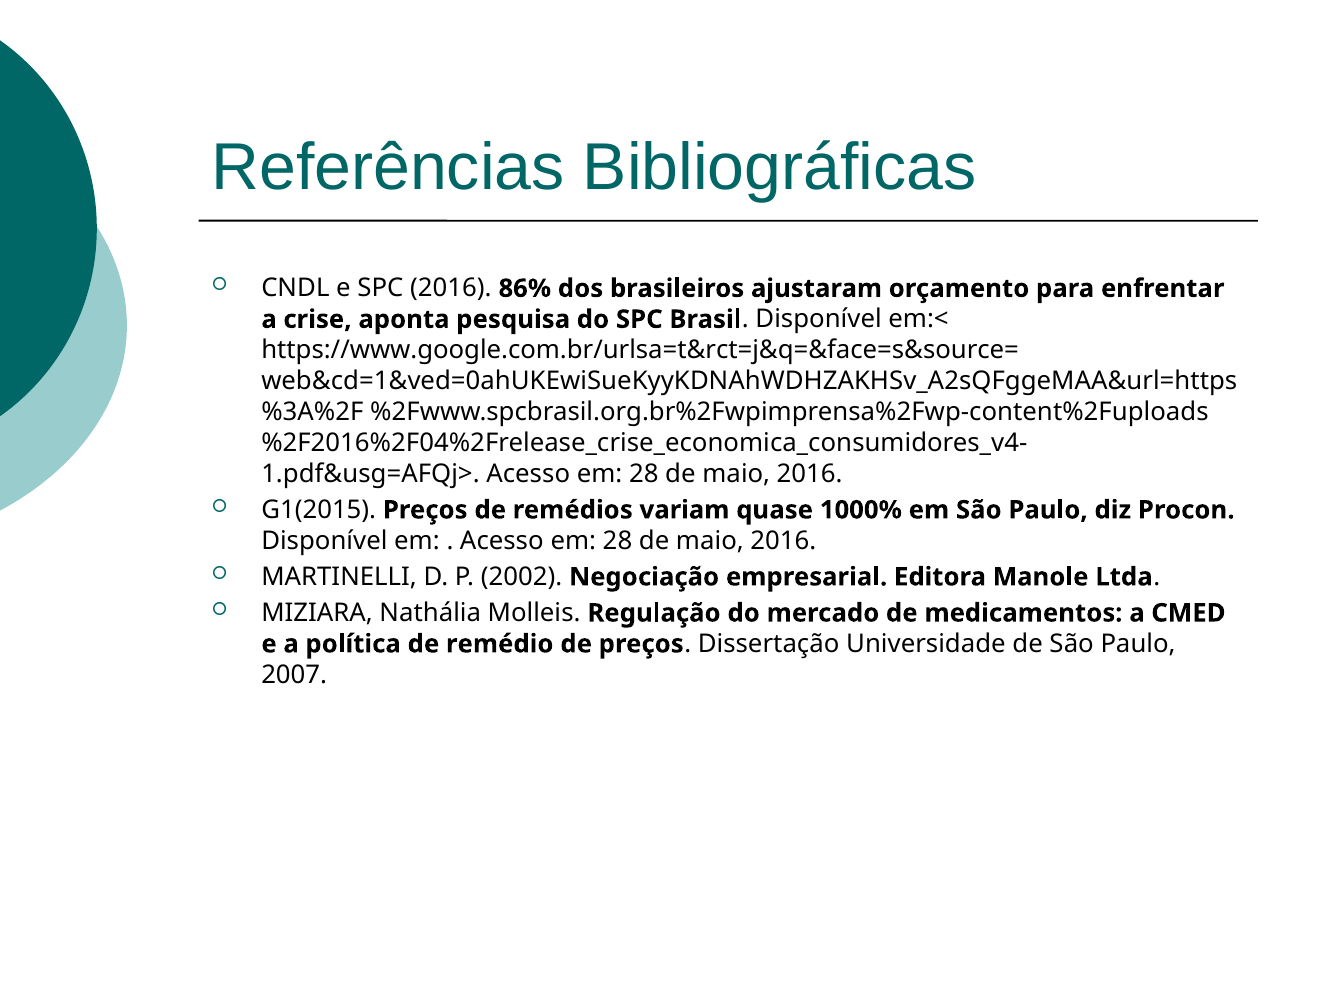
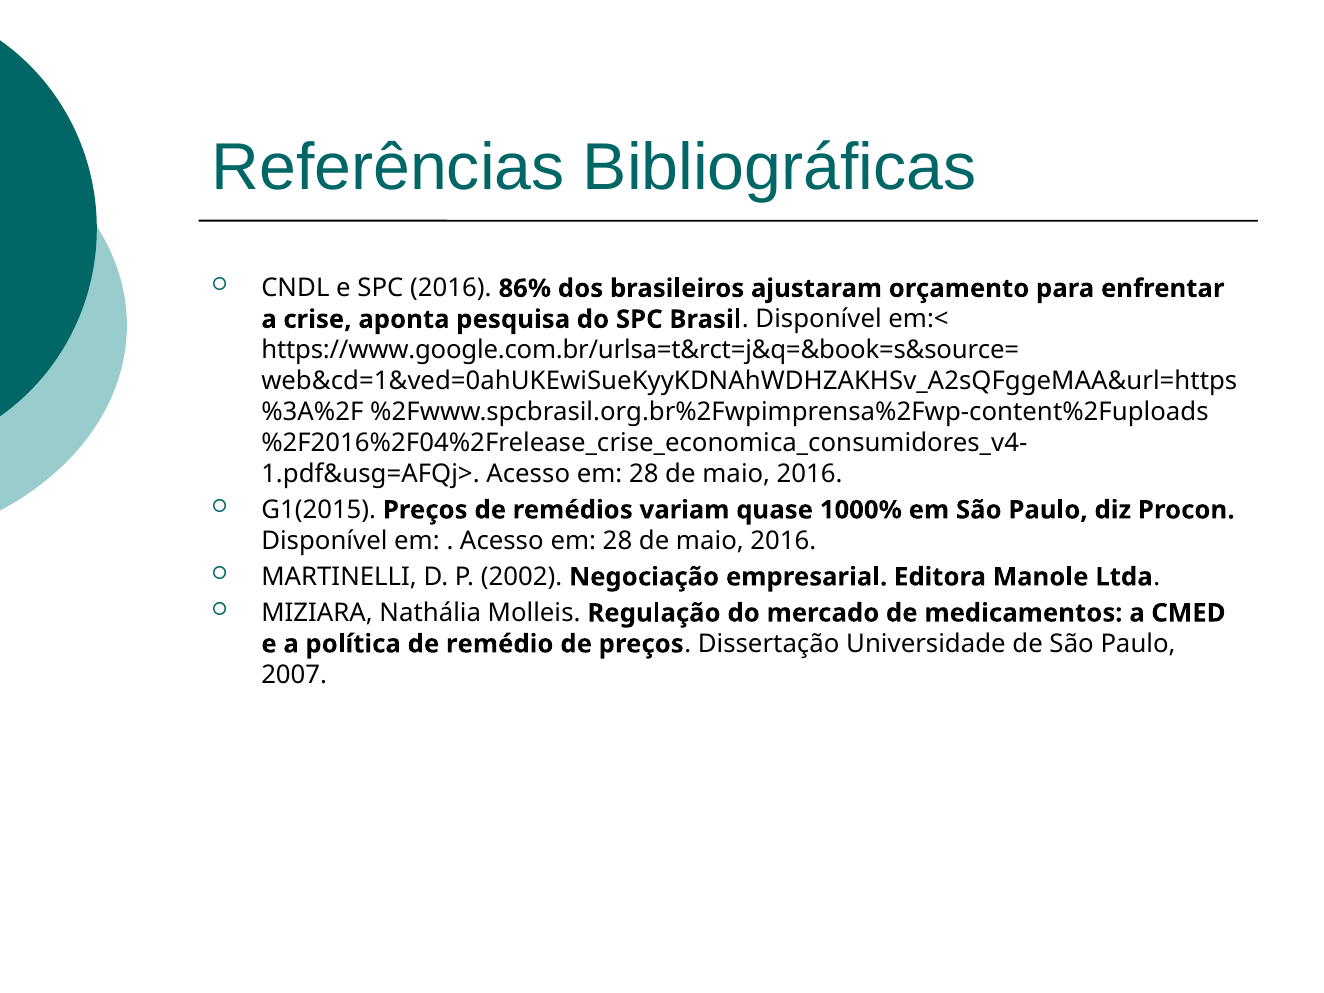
https://www.google.com.br/urlsa=t&rct=j&q=&face=s&source=: https://www.google.com.br/urlsa=t&rct=j&q=&face=s&source= -> https://www.google.com.br/urlsa=t&rct=j&q=&book=s&source= (640, 350)
